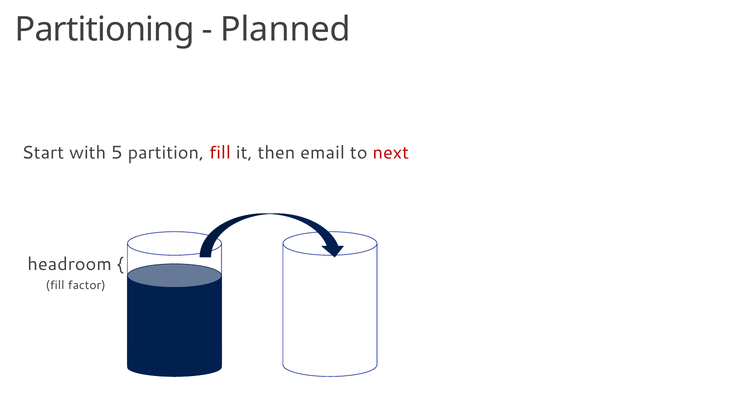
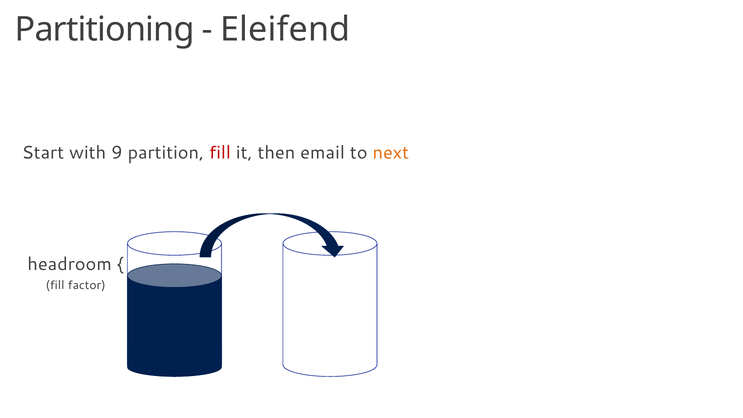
Planned: Planned -> Eleifend (285, 30)
5: 5 -> 9 (117, 152)
next colour: red -> orange (391, 152)
